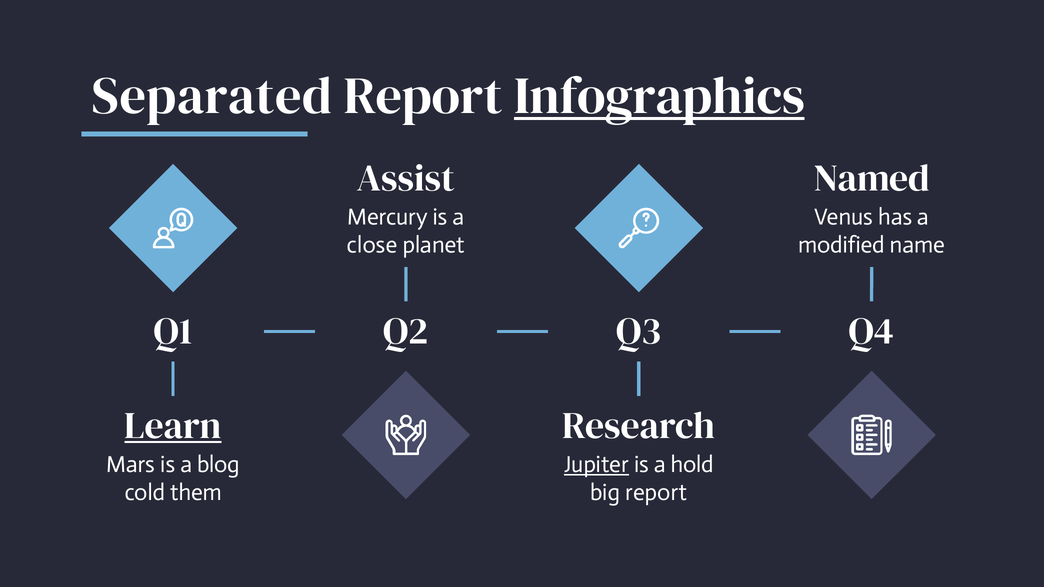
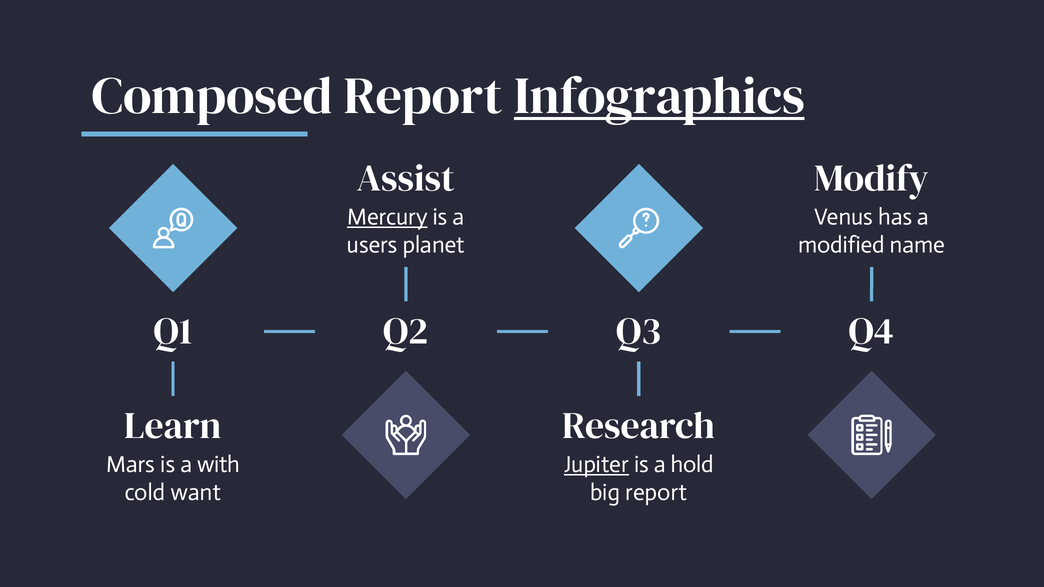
Separated: Separated -> Composed (212, 96)
Named: Named -> Modify (872, 178)
Mercury underline: none -> present (387, 217)
close: close -> users (372, 245)
Learn underline: present -> none (173, 426)
blog: blog -> with (219, 465)
them: them -> want (196, 493)
